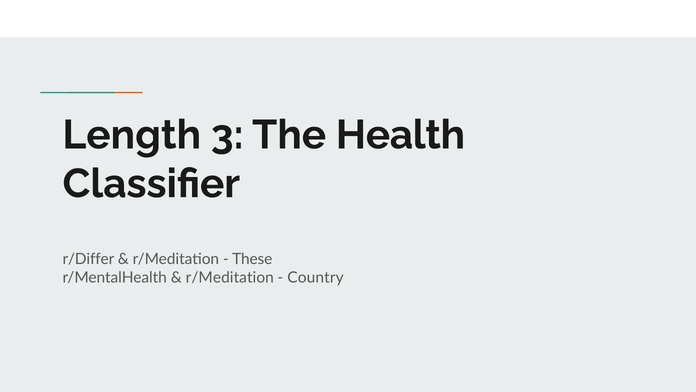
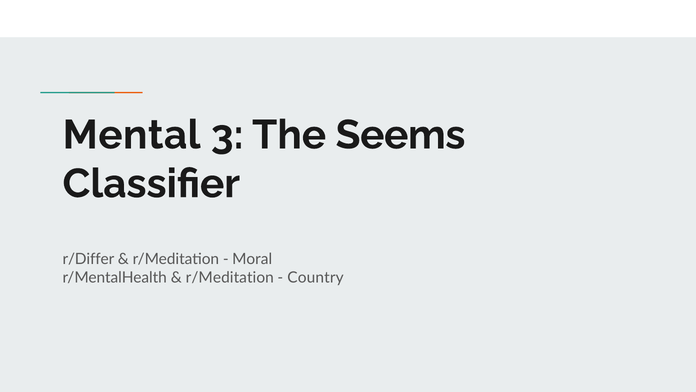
Length: Length -> Mental (132, 135)
Health: Health -> Seems (400, 135)
These: These -> Moral (252, 259)
